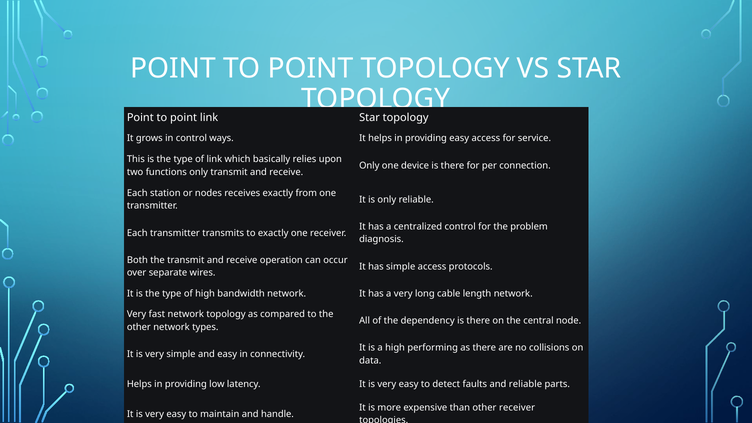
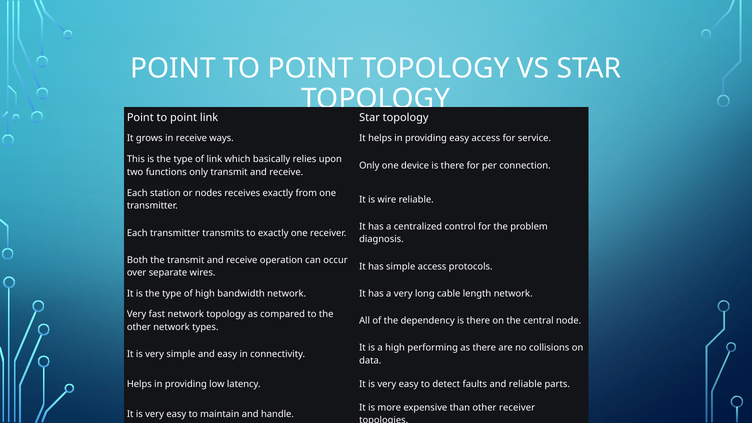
in control: control -> receive (191, 138)
is only: only -> wire (387, 199)
